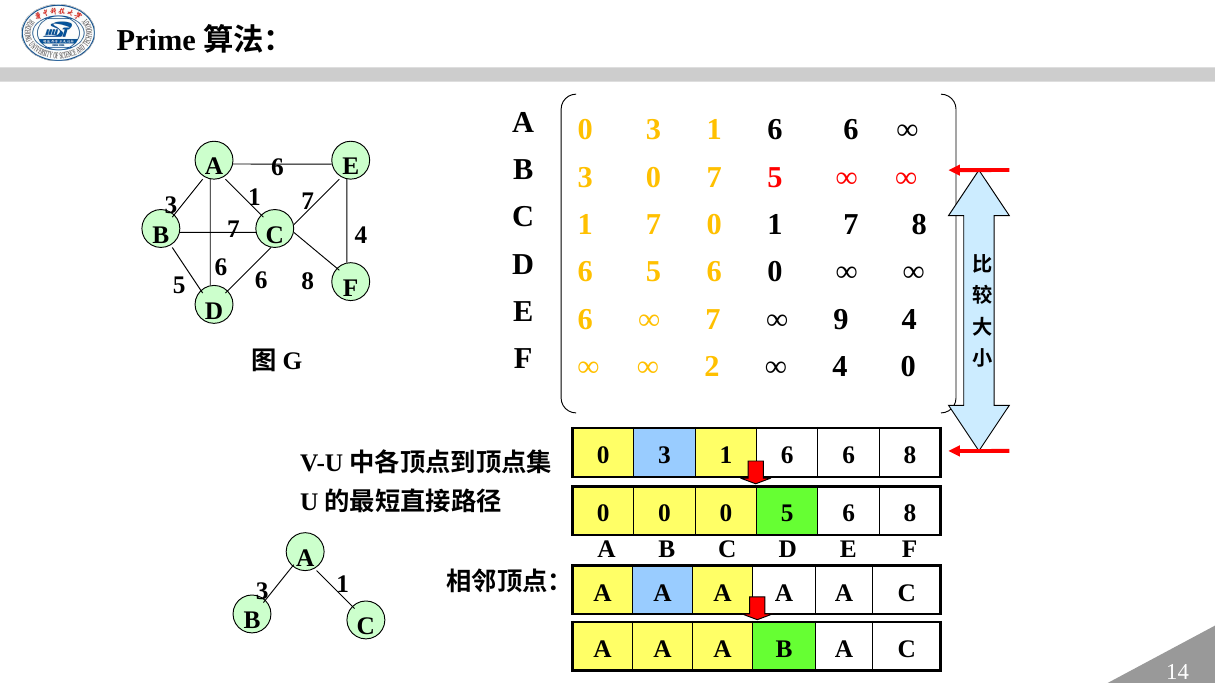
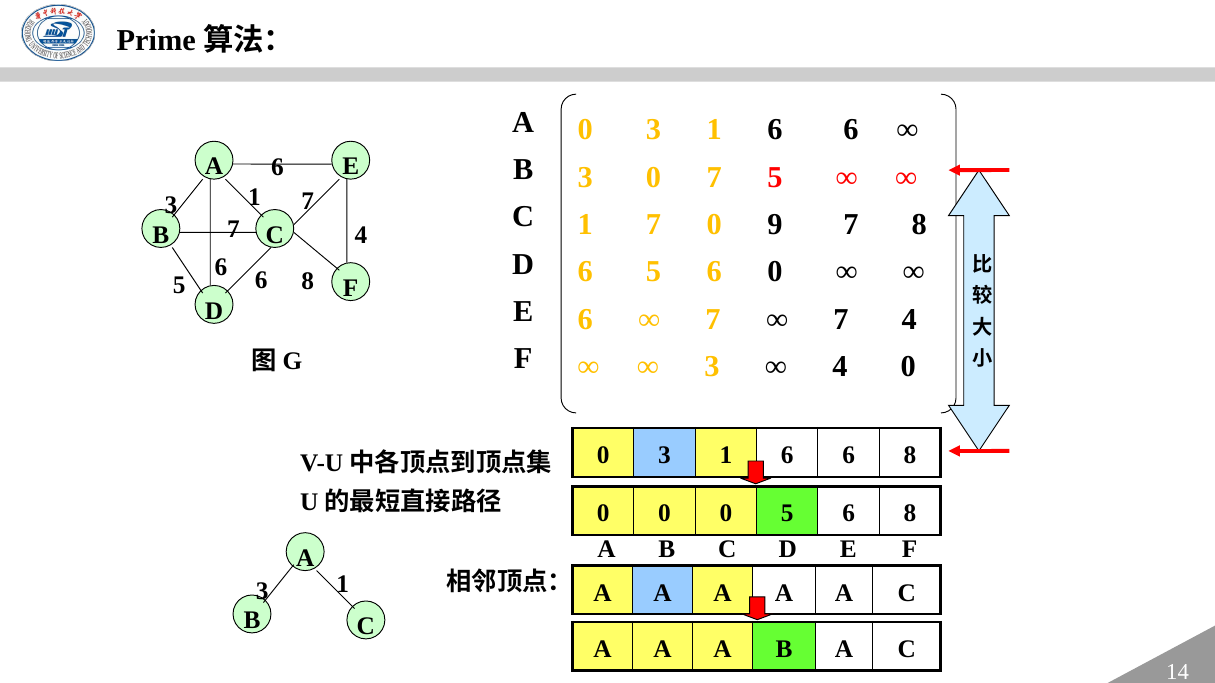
0 1: 1 -> 9 (775, 225)
9: 9 -> 7 (841, 319)
2: 2 -> 3 (712, 367)
